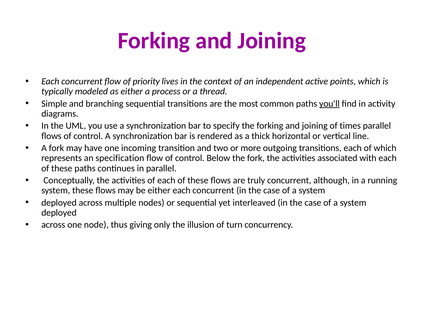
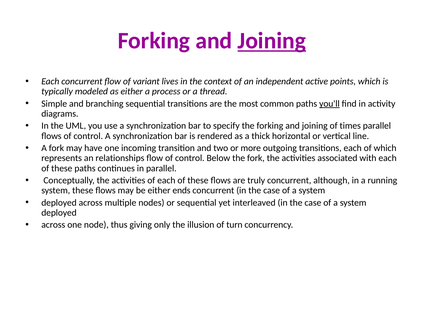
Joining underline: none -> present (272, 41)
priority: priority -> variant (146, 81)
specification: specification -> relationships (120, 158)
either each: each -> ends (182, 191)
